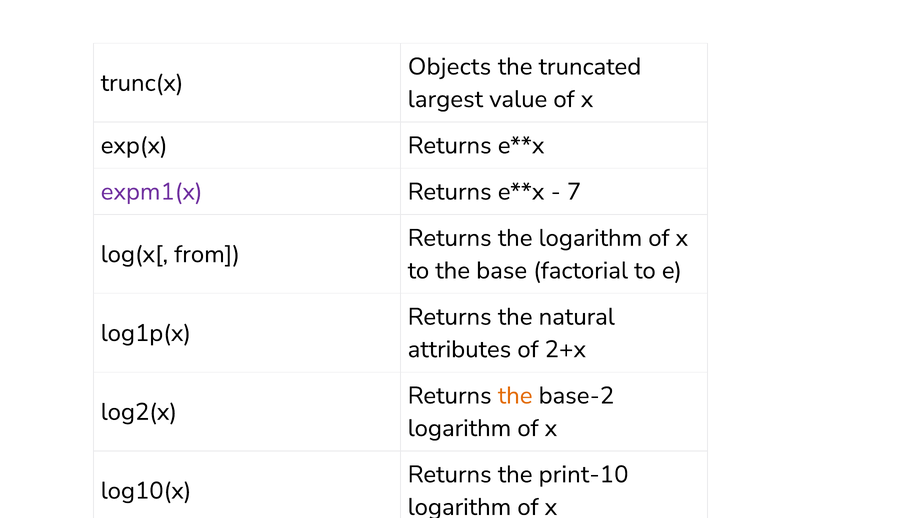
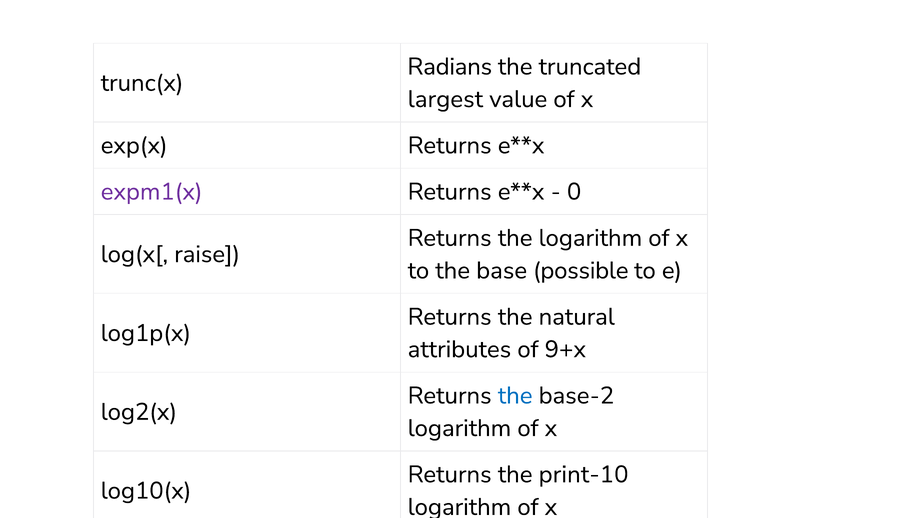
Objects: Objects -> Radians (450, 67)
7: 7 -> 0 (574, 192)
from: from -> raise (207, 254)
factorial: factorial -> possible (581, 271)
2+x: 2+x -> 9+x (565, 349)
the colour: orange -> blue (515, 396)
